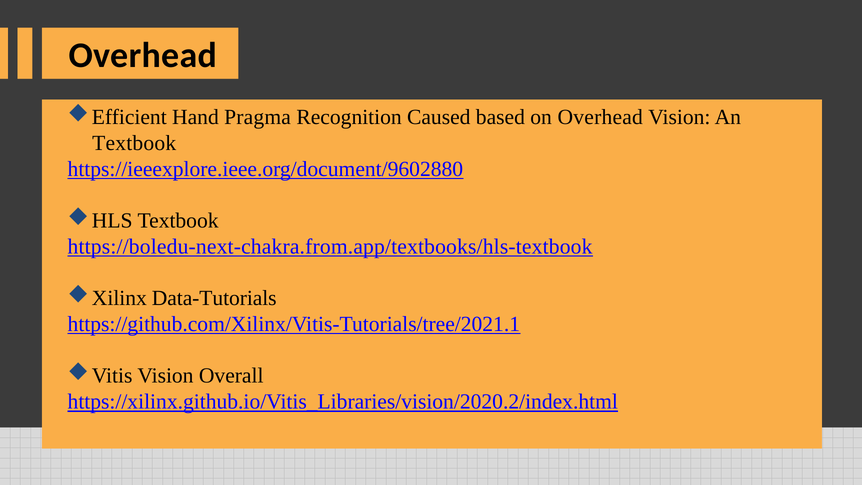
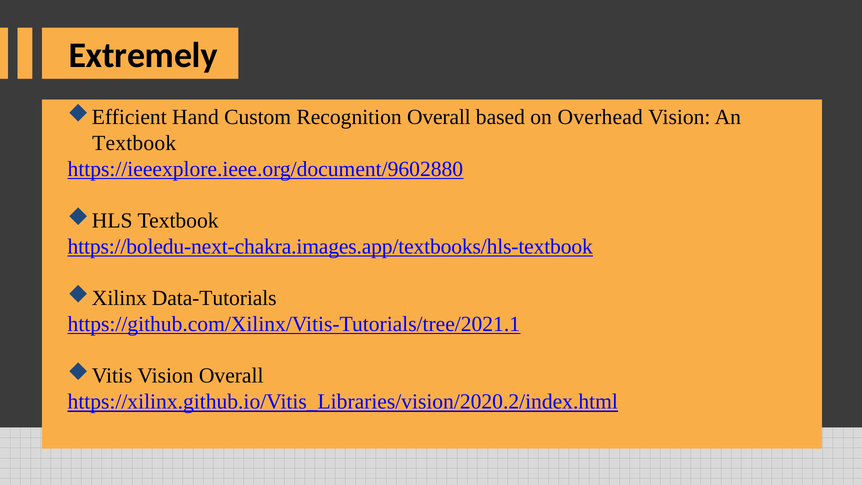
Overhead: Overhead -> Extremely (143, 55)
Pragma: Pragma -> Custom (258, 117)
Recognition Caused: Caused -> Overall (439, 117)
https://boledu-next-chakra.from.app/textbooks/hls-textbook: https://boledu-next-chakra.from.app/textbooks/hls-textbook -> https://boledu-next-chakra.images.app/textbooks/hls-textbook (330, 246)
